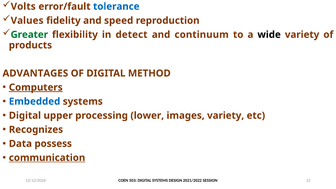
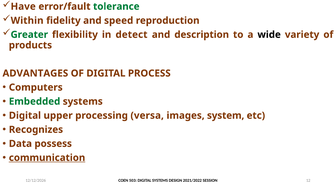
Volts: Volts -> Have (23, 6)
tolerance colour: blue -> green (116, 6)
Values: Values -> Within (27, 21)
continuum: continuum -> description (202, 35)
METHOD: METHOD -> PROCESS (149, 73)
Computers underline: present -> none (36, 87)
Embedded colour: blue -> green (35, 101)
lower: lower -> versa (147, 116)
images variety: variety -> system (226, 116)
